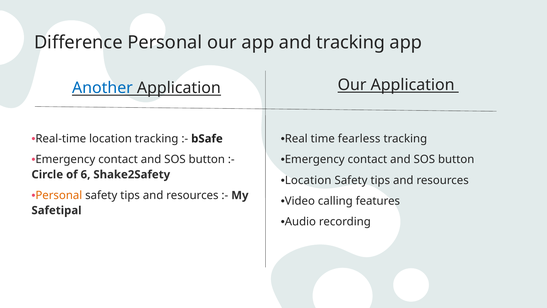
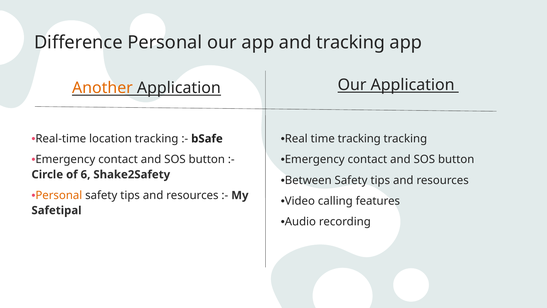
Another colour: blue -> orange (102, 88)
time fearless: fearless -> tracking (359, 139)
Location: Location -> Between (308, 180)
